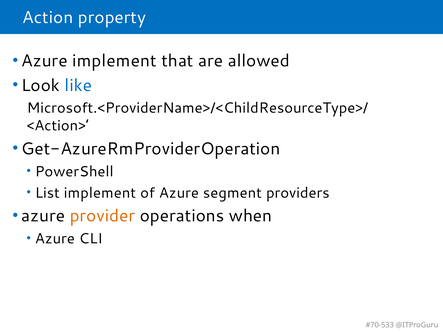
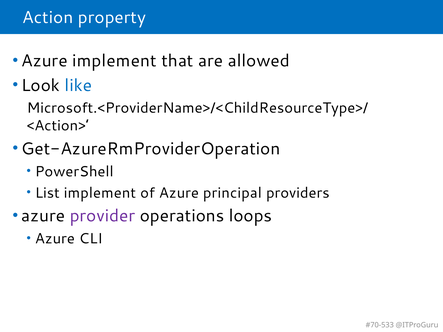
segment: segment -> principal (232, 193)
provider colour: orange -> purple (102, 216)
when: when -> loops (250, 216)
